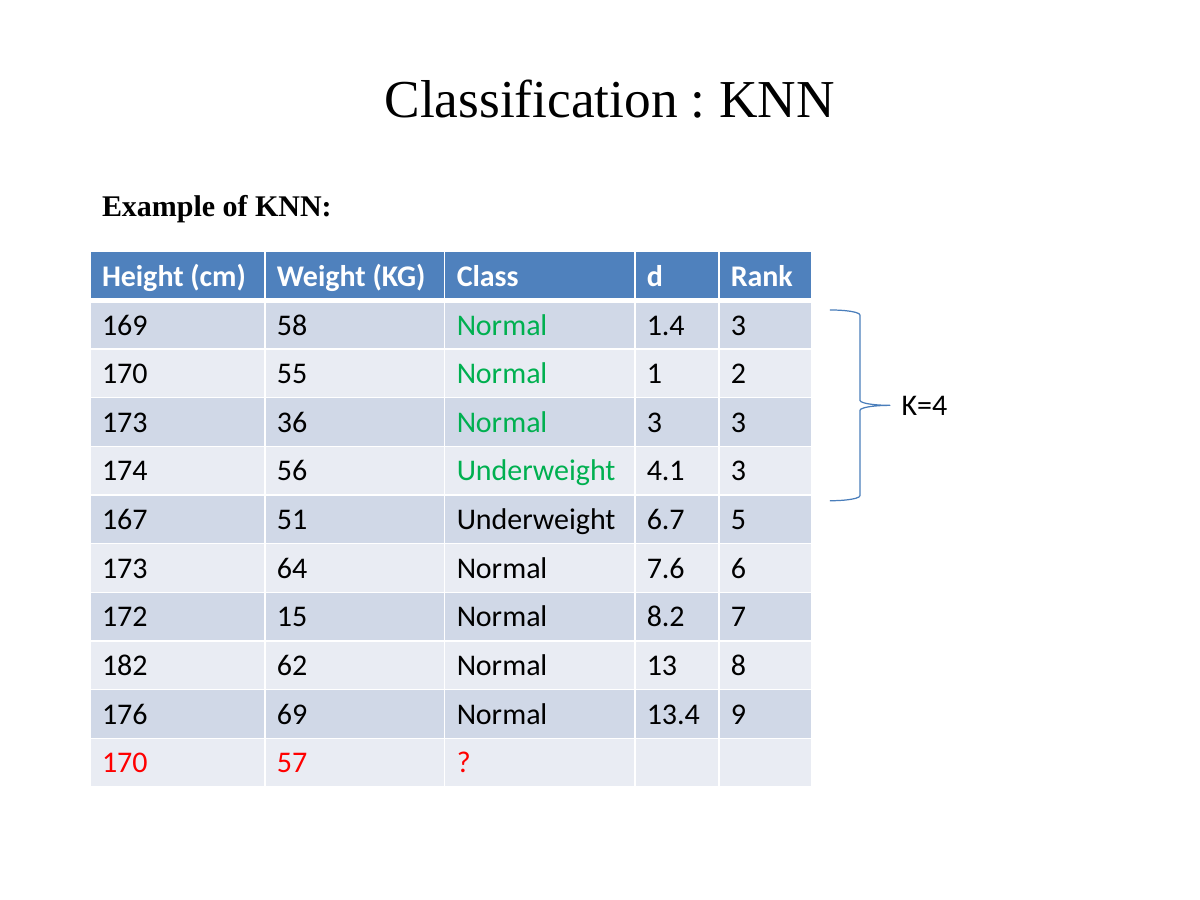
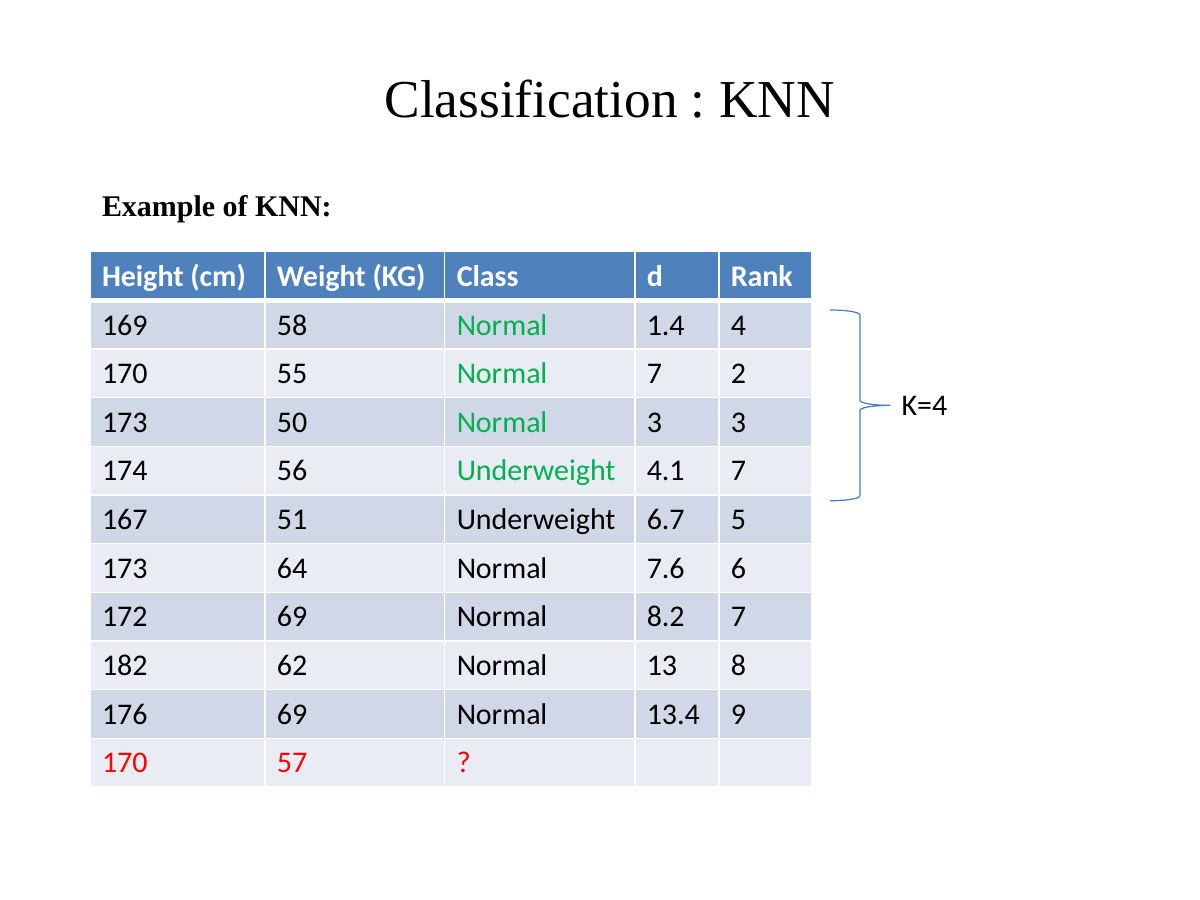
1.4 3: 3 -> 4 (738, 325)
Normal 1: 1 -> 7 (654, 374)
36: 36 -> 50 (292, 422)
4.1 3: 3 -> 7 (738, 471)
172 15: 15 -> 69 (292, 617)
